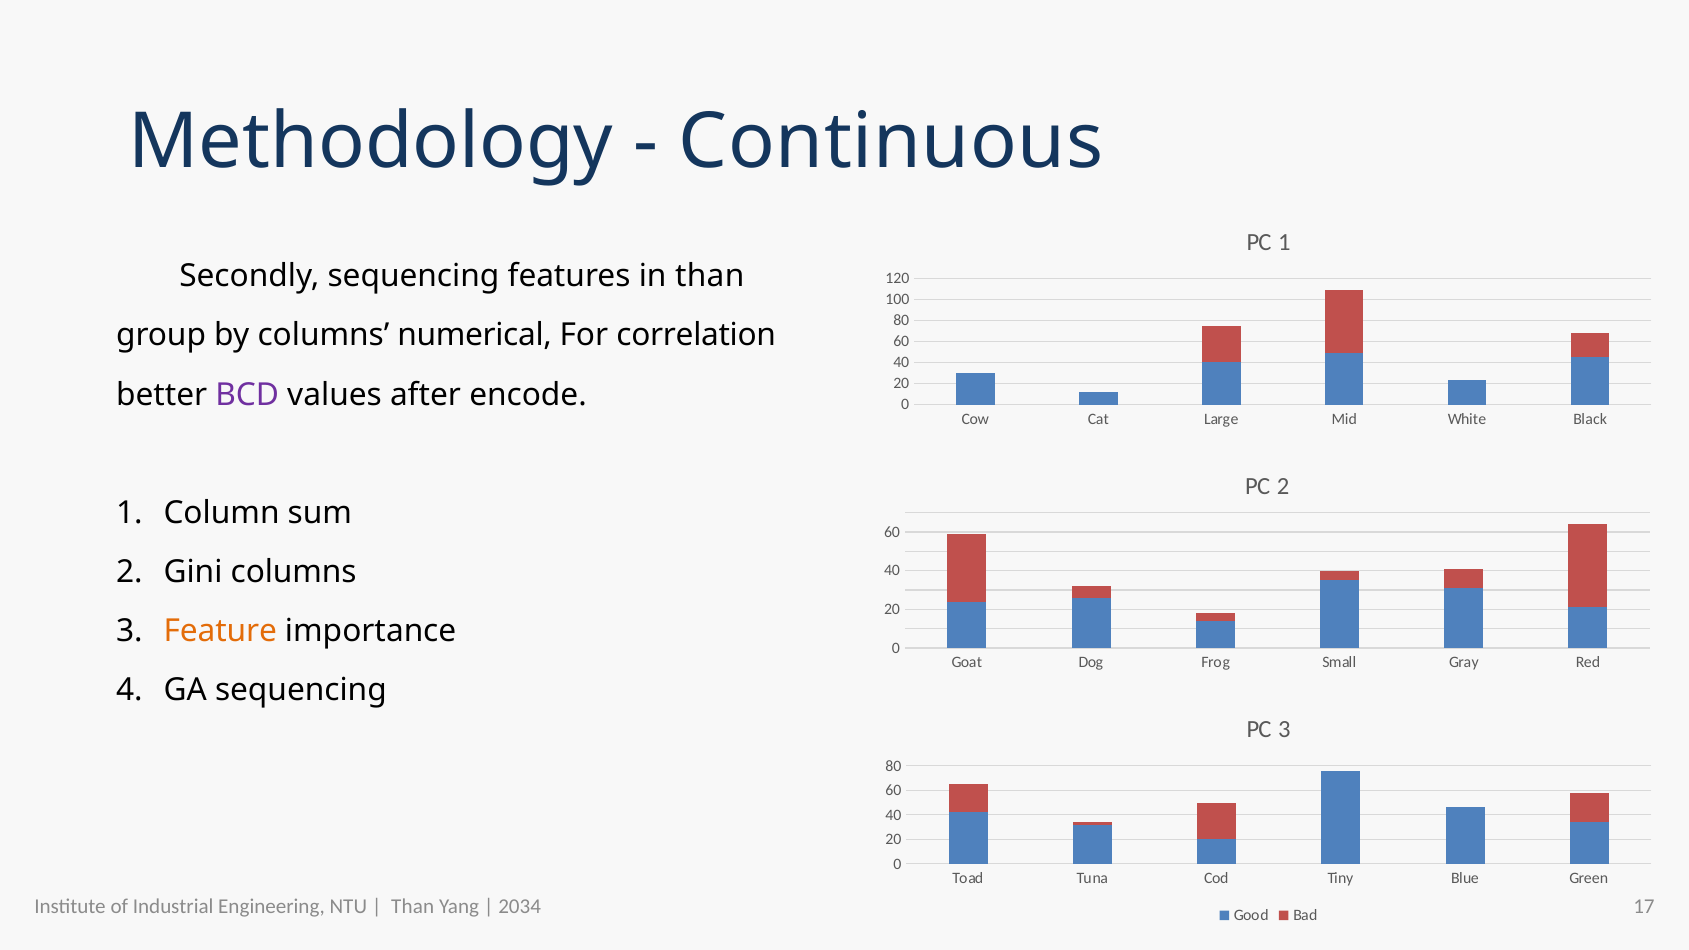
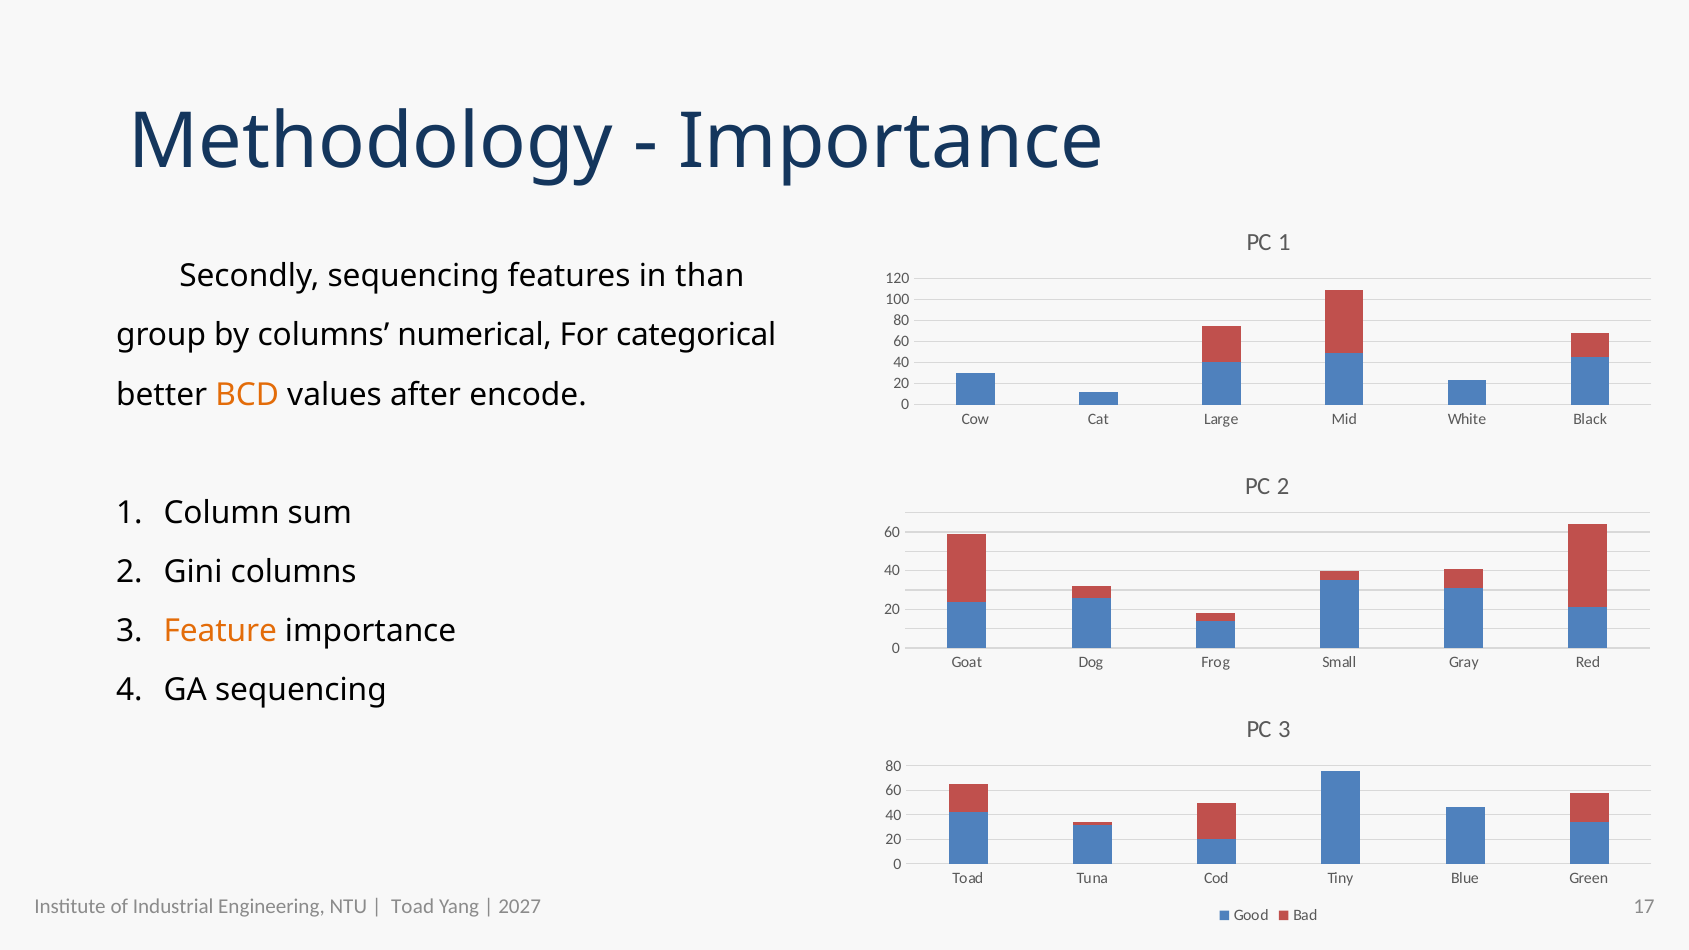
Continuous: Continuous -> Importance (891, 142)
correlation: correlation -> categorical (696, 336)
BCD colour: purple -> orange (247, 395)
Than: Than -> Toad (413, 907)
2034: 2034 -> 2027 (520, 907)
